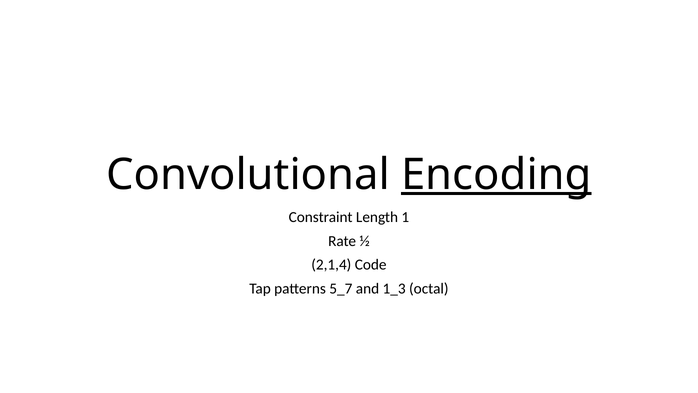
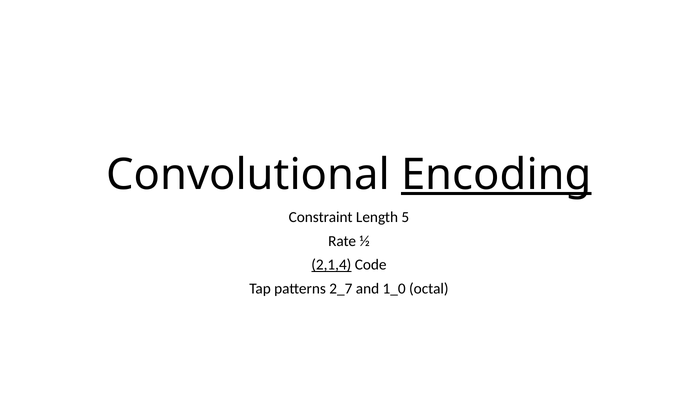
1: 1 -> 5 (405, 217)
2,1,4 underline: none -> present (331, 265)
5_7: 5_7 -> 2_7 (341, 288)
1_3: 1_3 -> 1_0 (394, 288)
